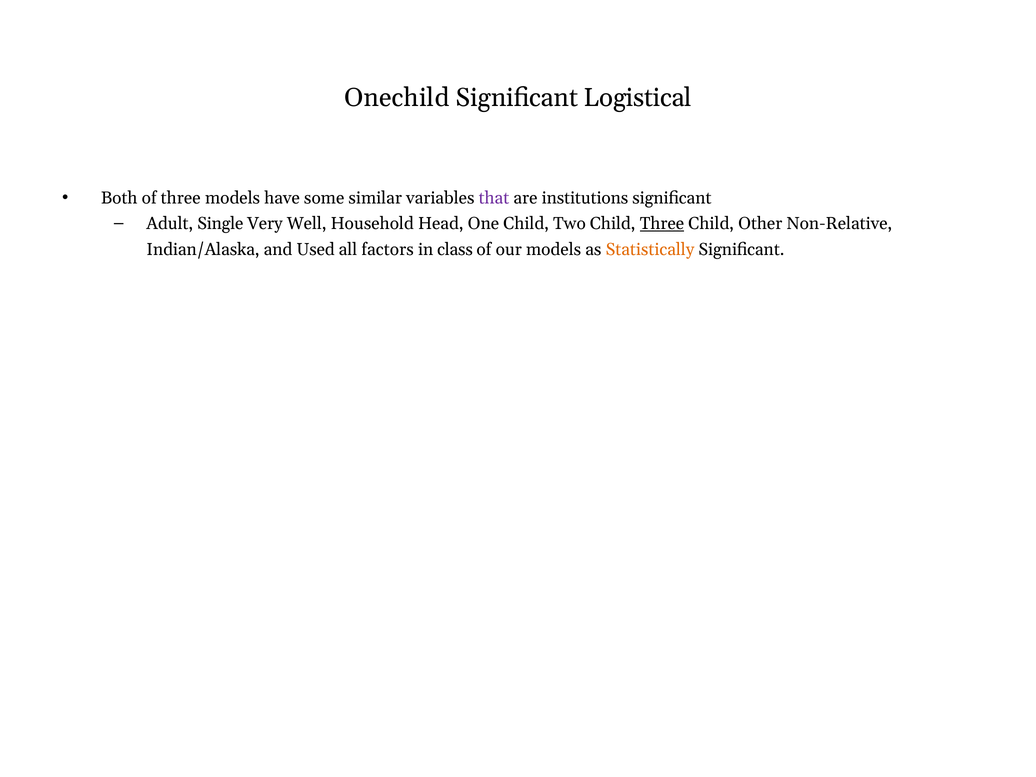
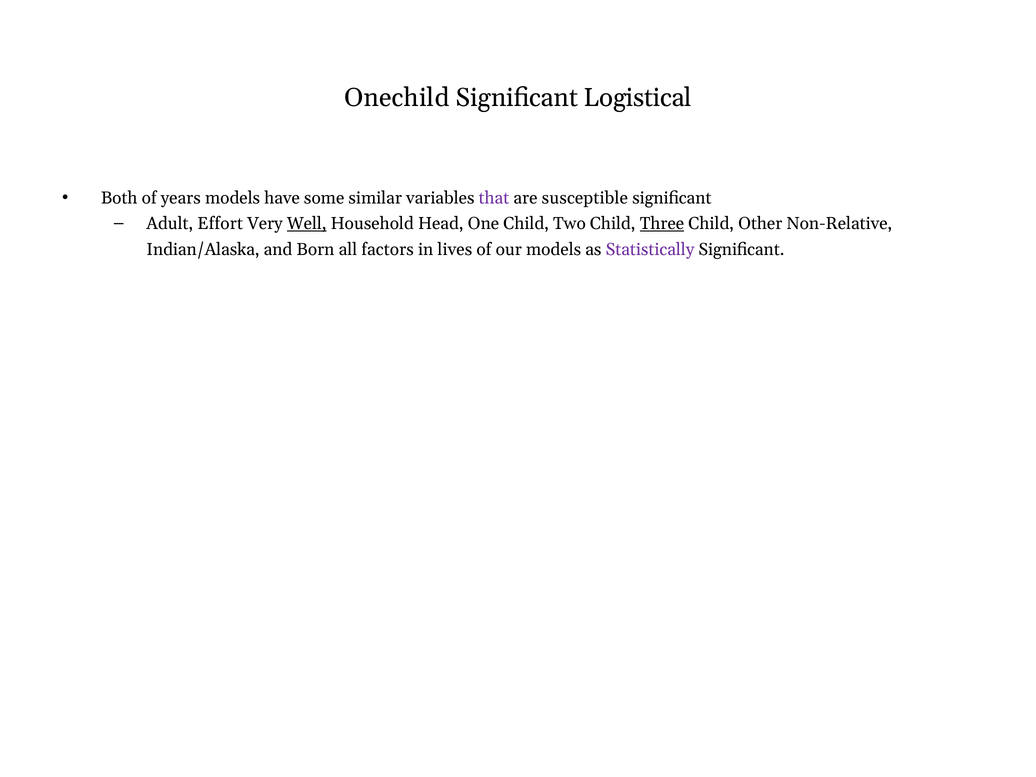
of three: three -> years (181, 198)
institutions: institutions -> susceptible (585, 198)
Single: Single -> Effort (220, 223)
Well underline: none -> present (307, 223)
Used: Used -> Born (316, 250)
class: class -> lives (455, 250)
Statistically colour: orange -> purple (650, 250)
